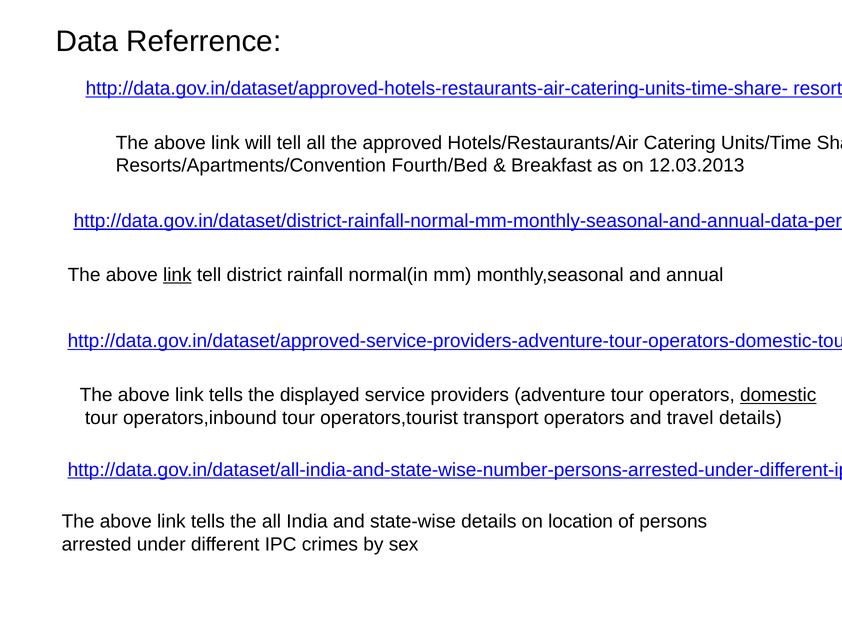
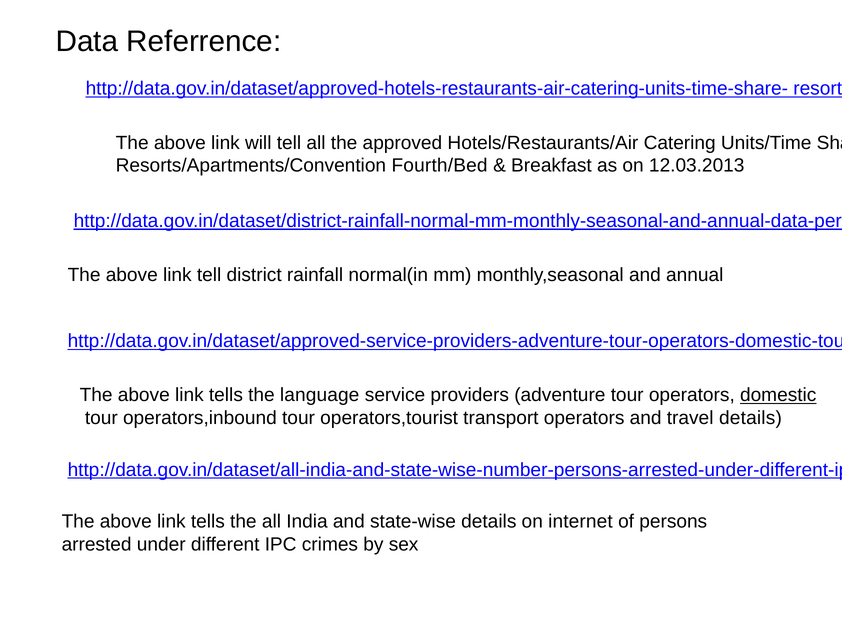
link underline: present -> none (177, 275)
displayed: displayed -> language (320, 395)
location: location -> internet (580, 522)
